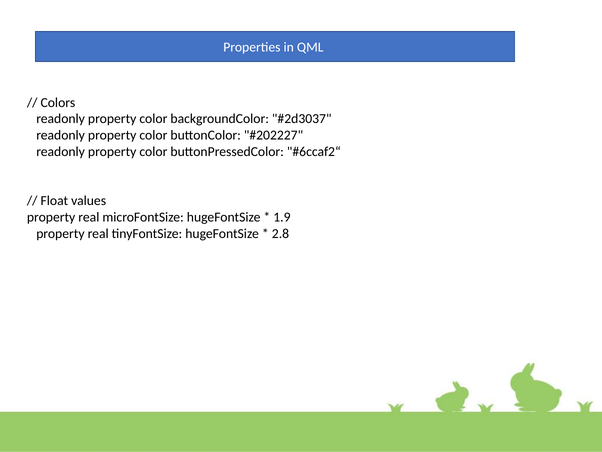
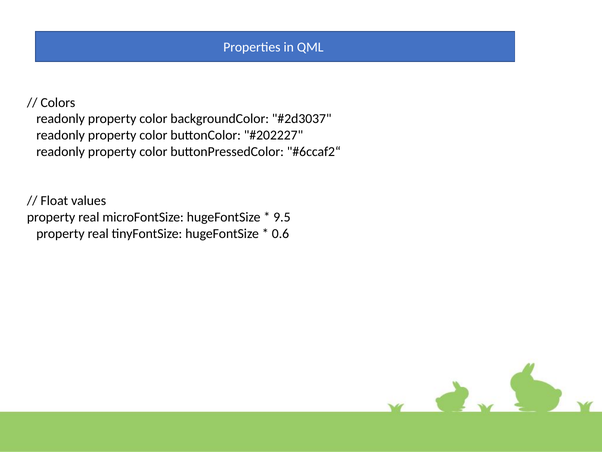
1.9: 1.9 -> 9.5 (282, 217)
2.8: 2.8 -> 0.6 (280, 233)
